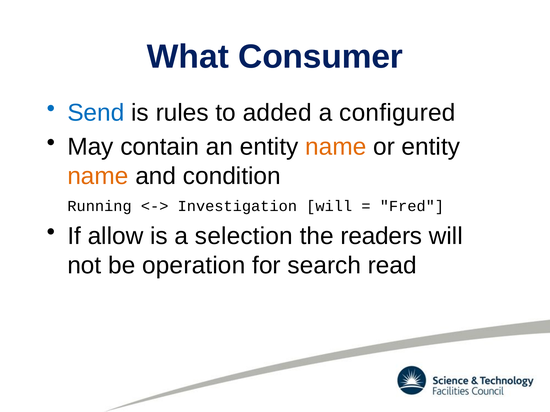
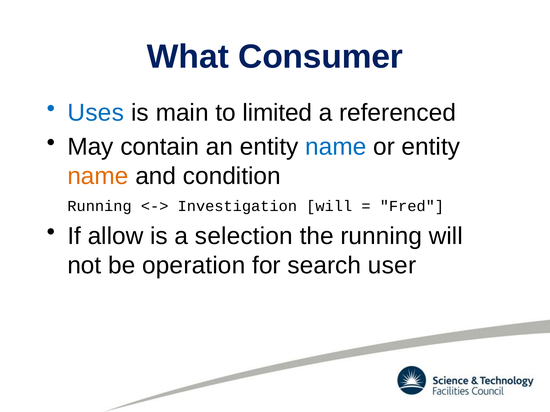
Send: Send -> Uses (96, 113)
rules: rules -> main (182, 113)
added: added -> limited (277, 113)
configured: configured -> referenced (398, 113)
name colour: orange -> blue (336, 147)
the readers: readers -> running (381, 236)
read: read -> user (392, 266)
